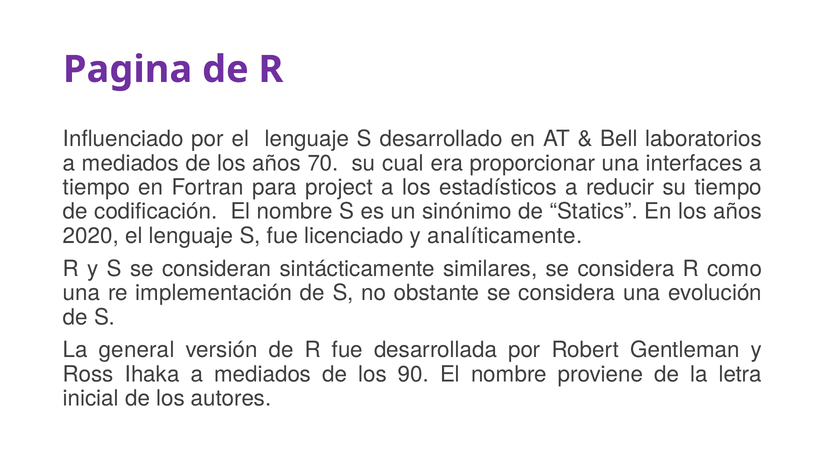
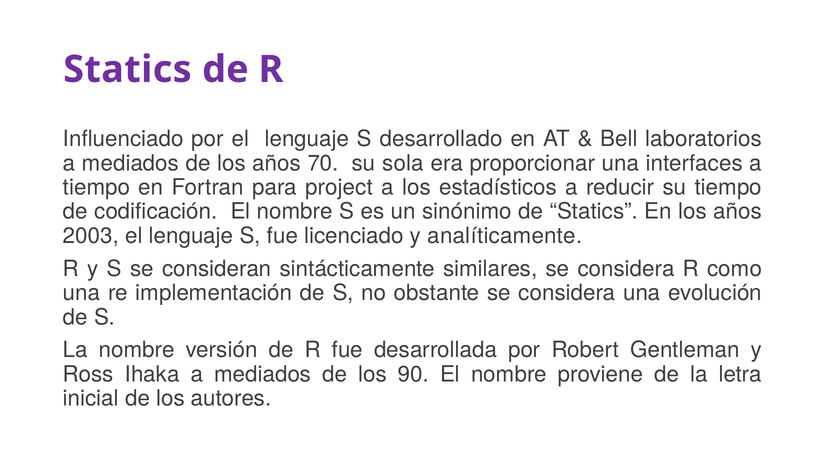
Pagina: Pagina -> Statics (127, 69)
cual: cual -> sola (403, 163)
2020: 2020 -> 2003 (91, 236)
La general: general -> nombre (137, 350)
